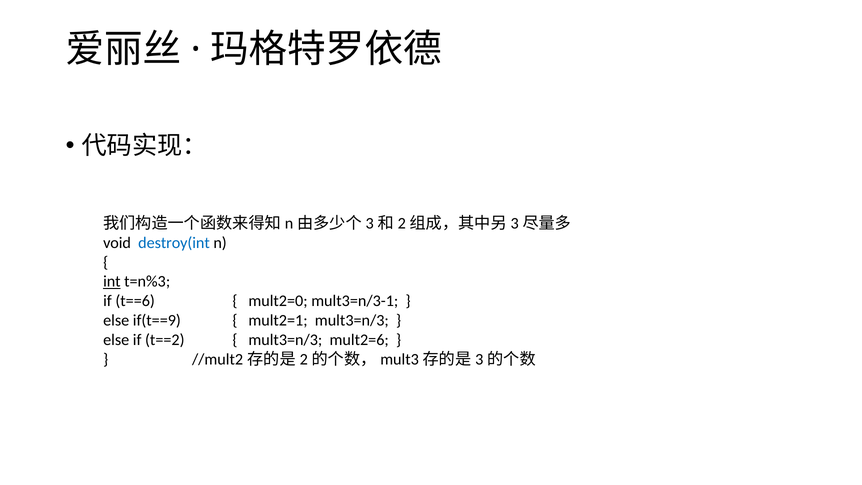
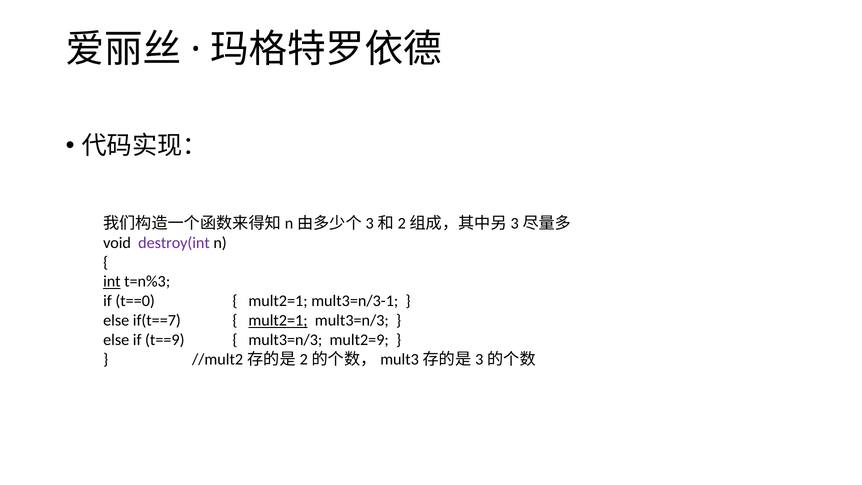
destroy(int colour: blue -> purple (174, 243)
t==6: t==6 -> t==0 (135, 301)
mult2=0: mult2=0 -> mult2=1 (278, 301)
if(t==9: if(t==9 -> if(t==7 (157, 320)
mult2=1 underline: none -> present (278, 320)
t==2: t==2 -> t==9 (165, 340)
mult2=6: mult2=6 -> mult2=9 (359, 340)
